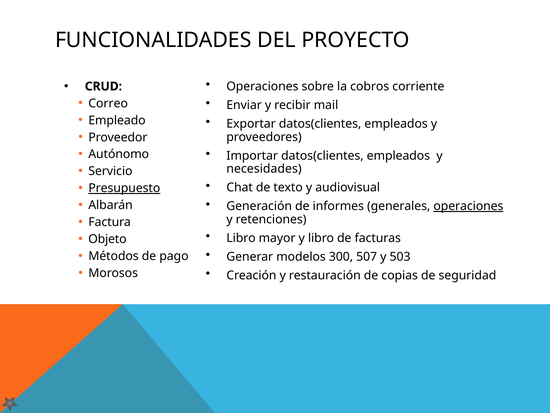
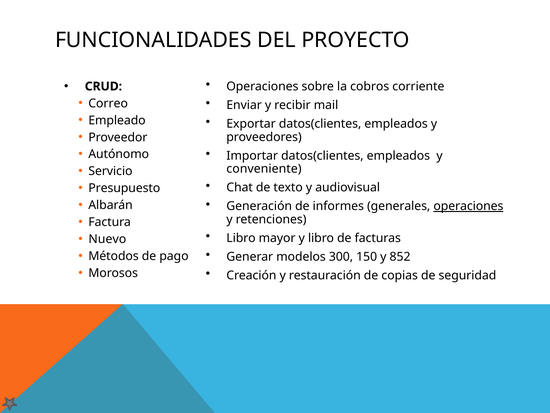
necesidades: necesidades -> conveniente (264, 169)
Presupuesto underline: present -> none (124, 188)
Objeto: Objeto -> Nuevo (107, 239)
507: 507 -> 150 (367, 257)
503: 503 -> 852 (400, 257)
